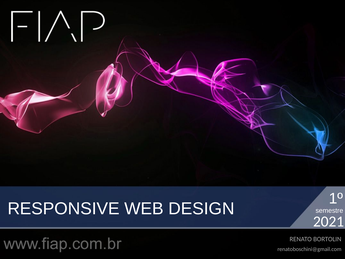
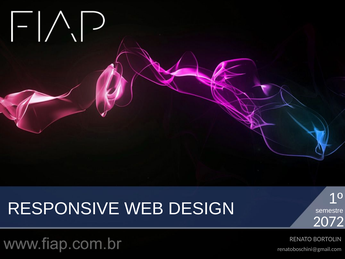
2021: 2021 -> 2072 (329, 221)
